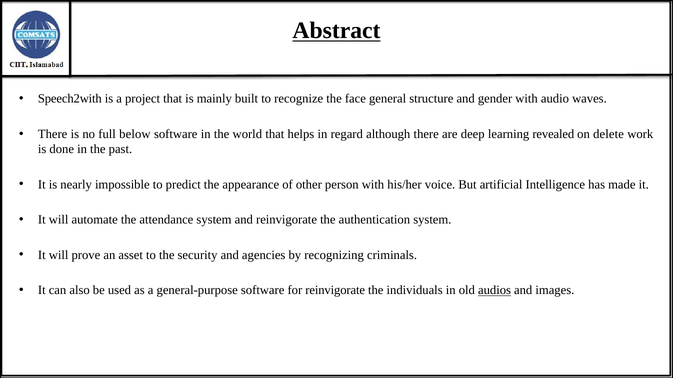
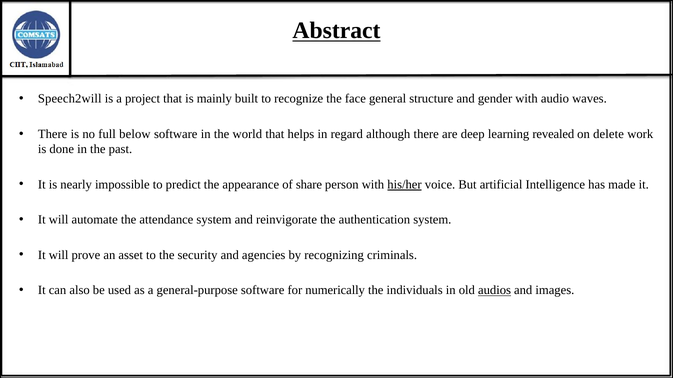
Speech2with: Speech2with -> Speech2will (70, 99)
other: other -> share (309, 185)
his/her underline: none -> present (404, 185)
for reinvigorate: reinvigorate -> numerically (335, 291)
